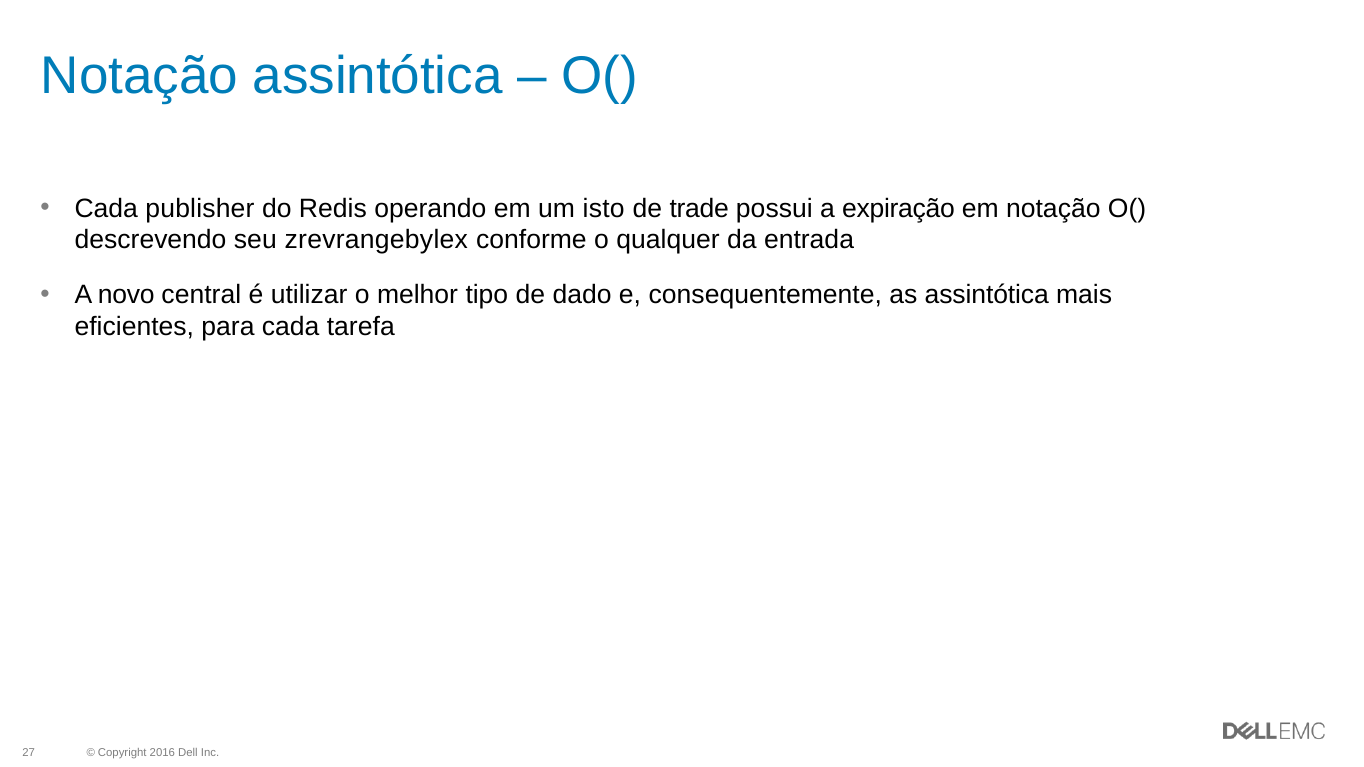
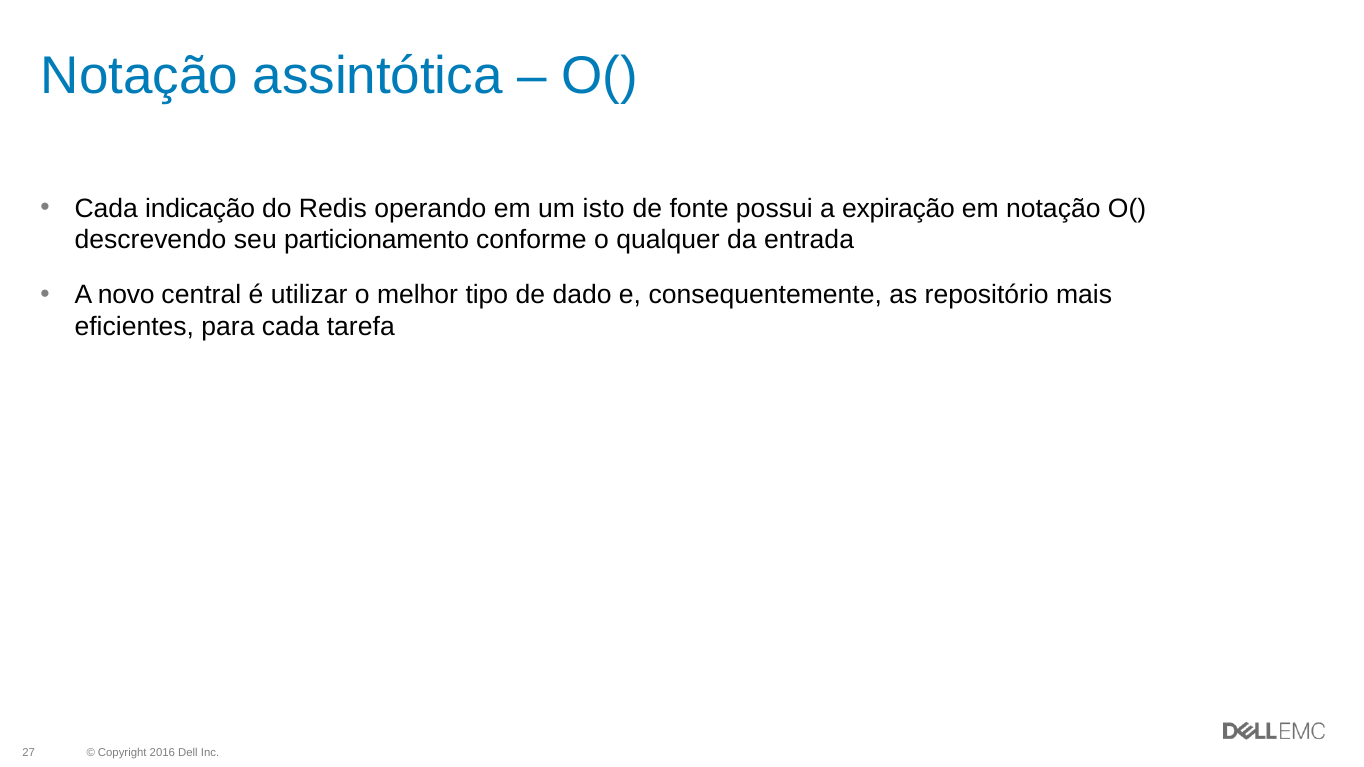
publisher: publisher -> indicação (200, 208)
trade: trade -> fonte (699, 208)
zrevrangebylex: zrevrangebylex -> particionamento (377, 240)
as assintótica: assintótica -> repositório (987, 295)
